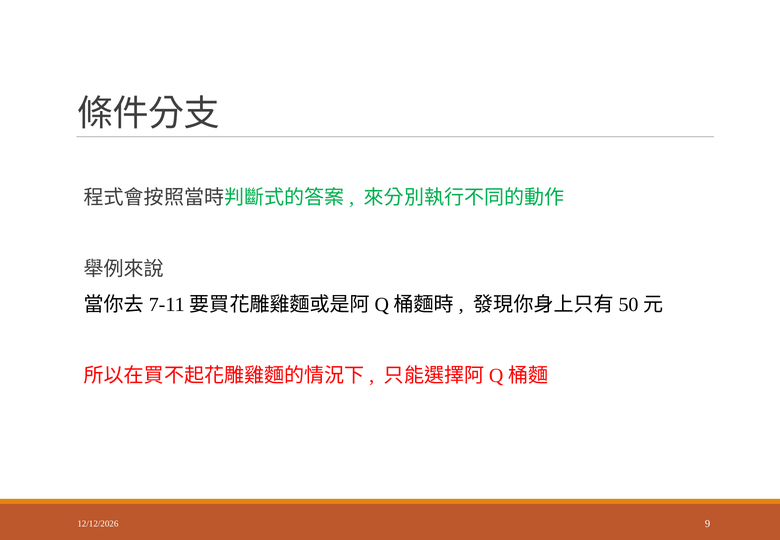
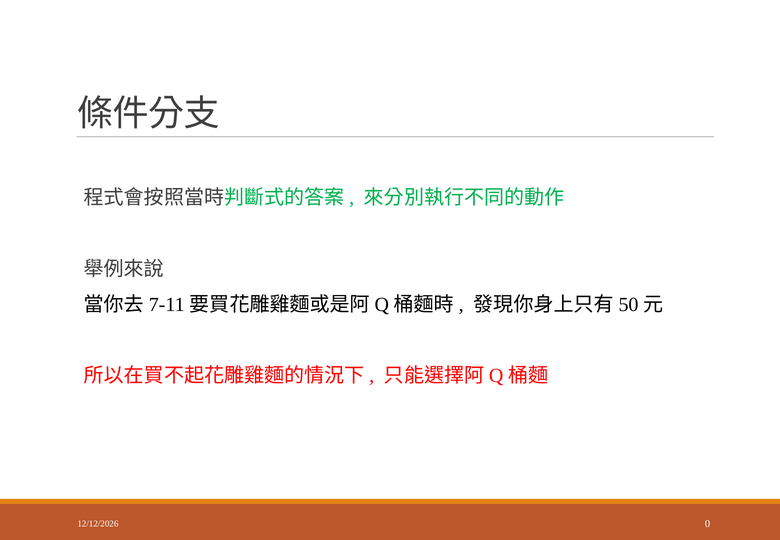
9: 9 -> 0 (708, 524)
